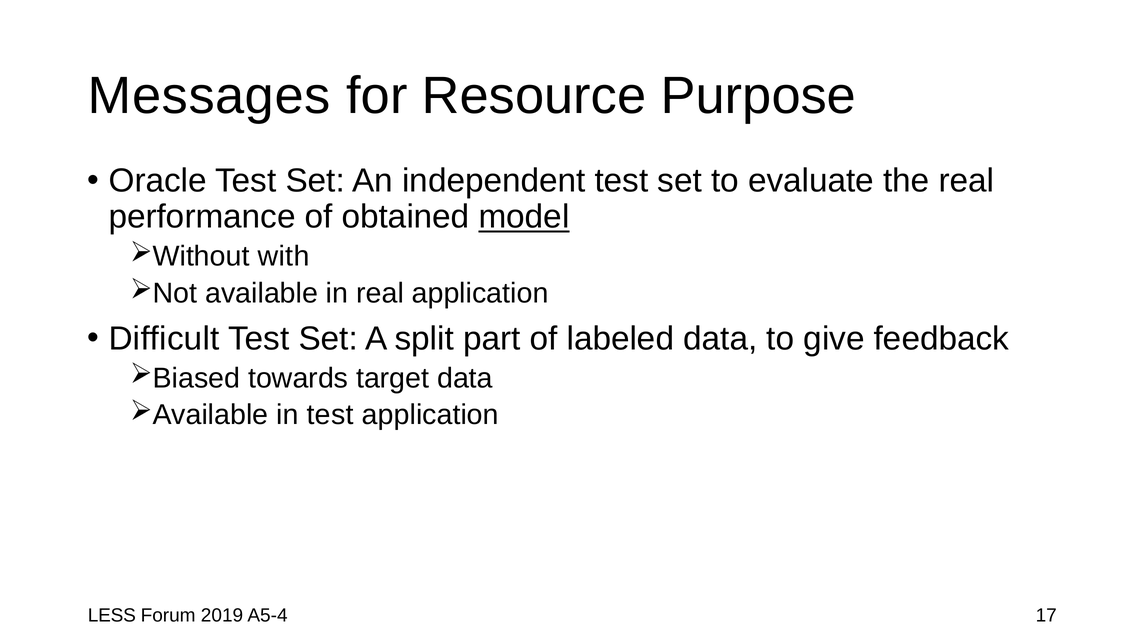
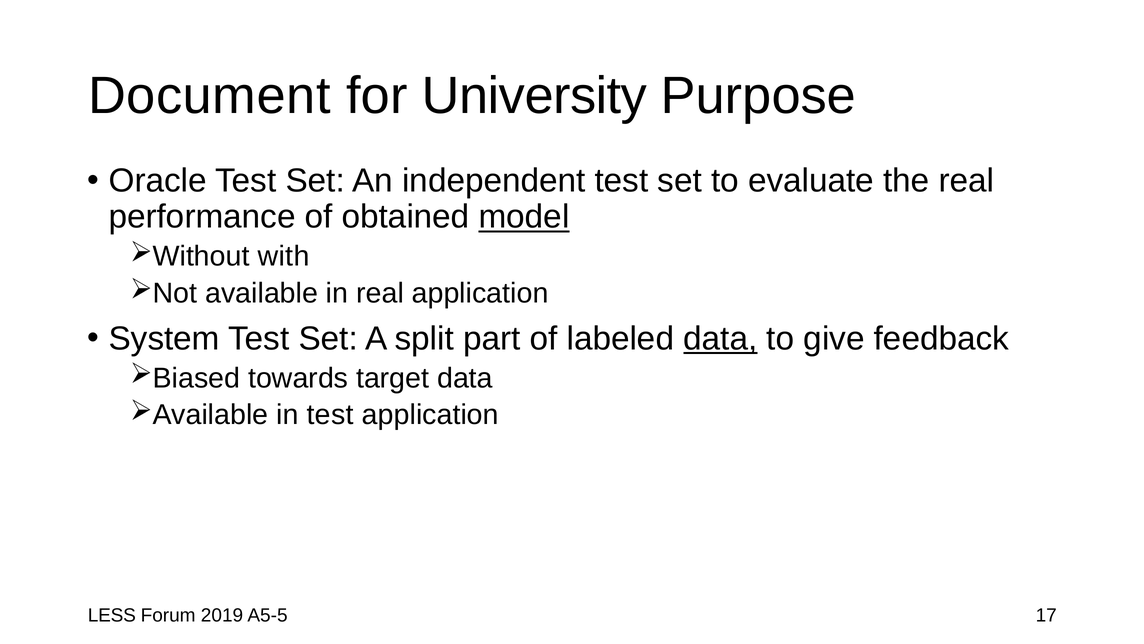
Messages: Messages -> Document (209, 96)
Resource: Resource -> University (534, 96)
Difficult: Difficult -> System (164, 338)
data underline: none -> present (720, 338)
A5-4: A5-4 -> A5-5 (268, 615)
